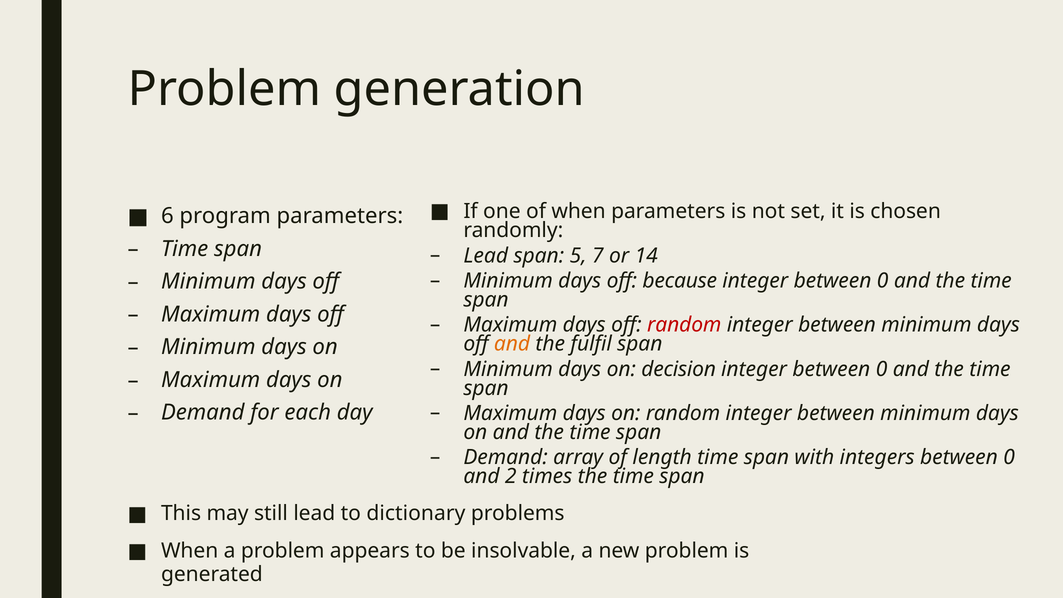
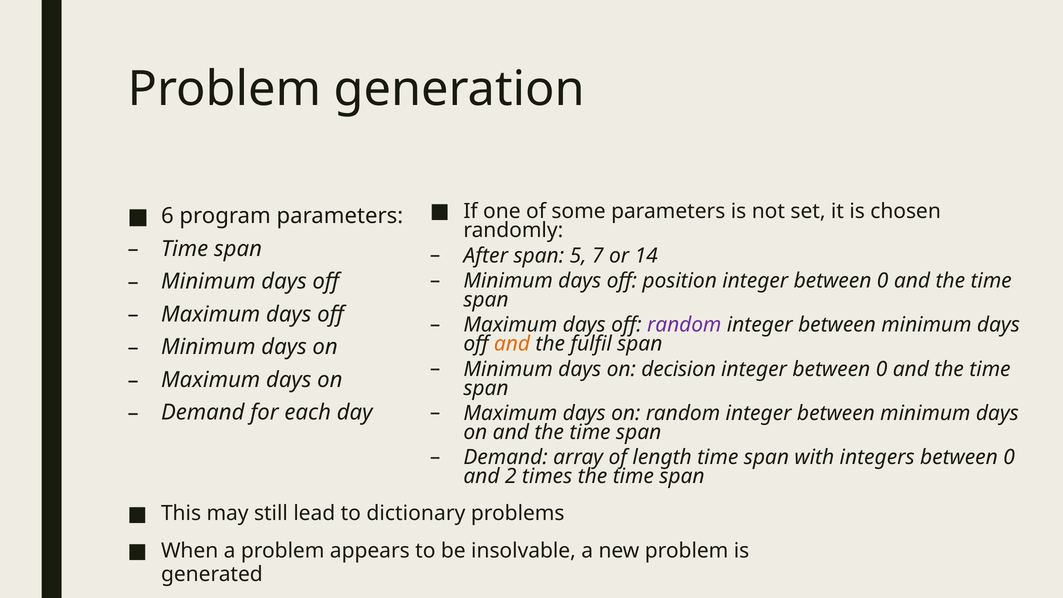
of when: when -> some (579, 212)
Lead: Lead -> After (486, 256)
because: because -> position (680, 281)
random colour: red -> purple (684, 325)
